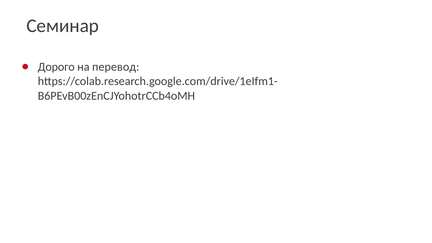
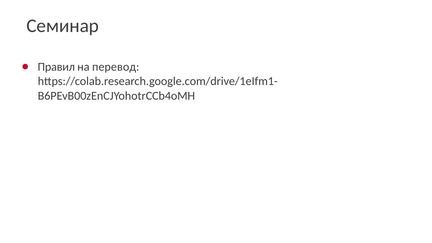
Дорого: Дорого -> Правил (56, 67)
